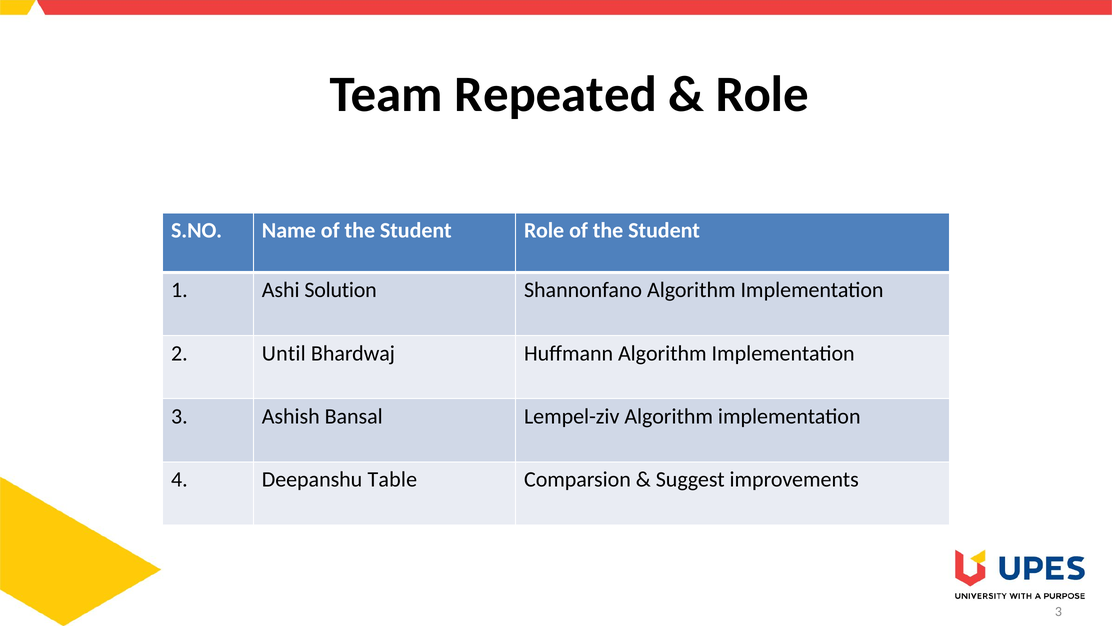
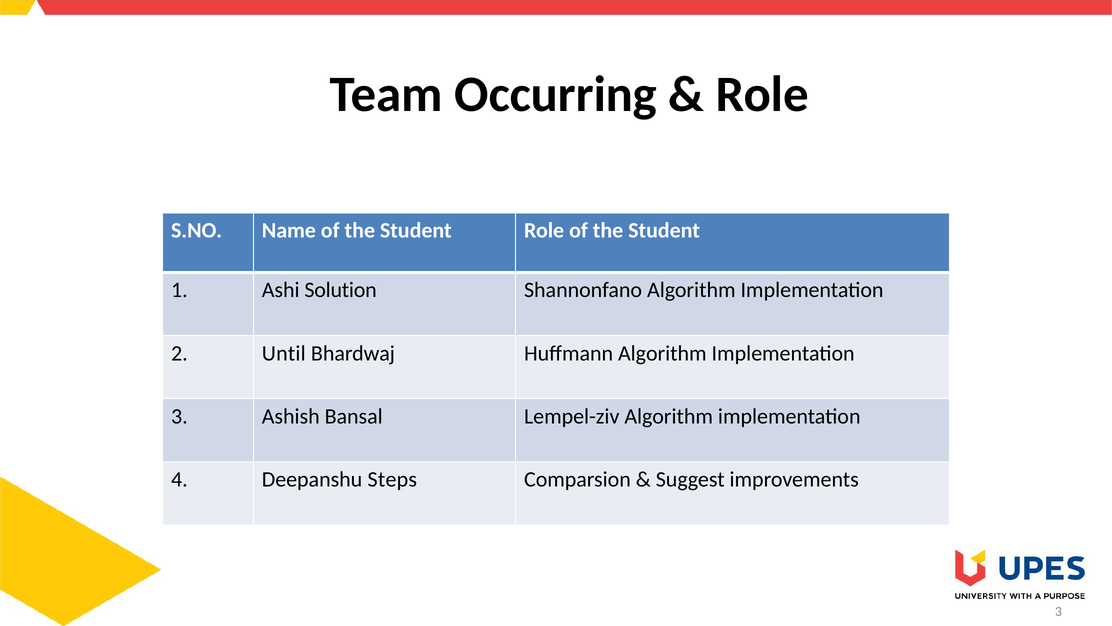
Repeated: Repeated -> Occurring (556, 95)
Table: Table -> Steps (392, 479)
